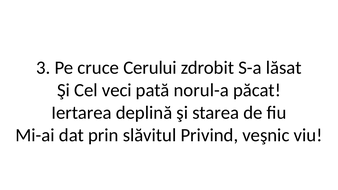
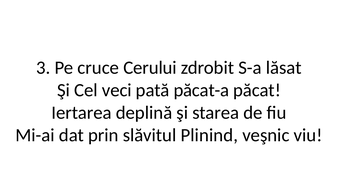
norul-a: norul-a -> păcat-a (201, 90)
Privind: Privind -> Plinind (209, 135)
